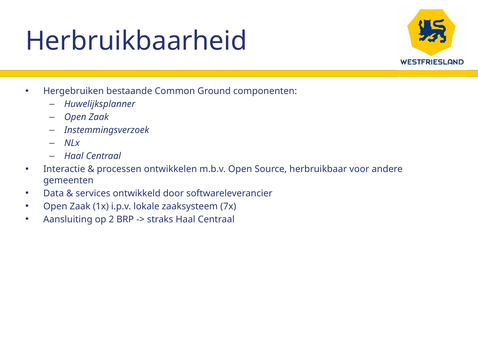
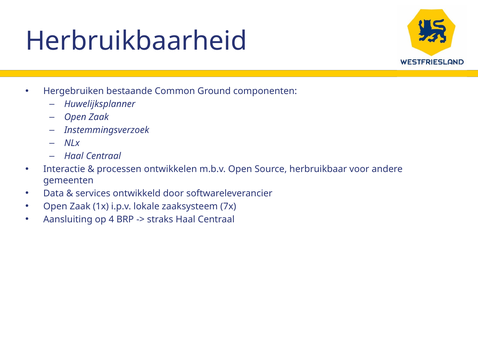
2: 2 -> 4 (111, 220)
